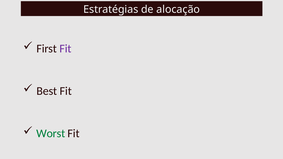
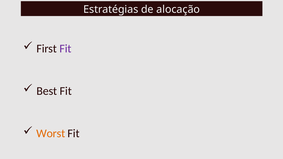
Worst colour: green -> orange (51, 134)
